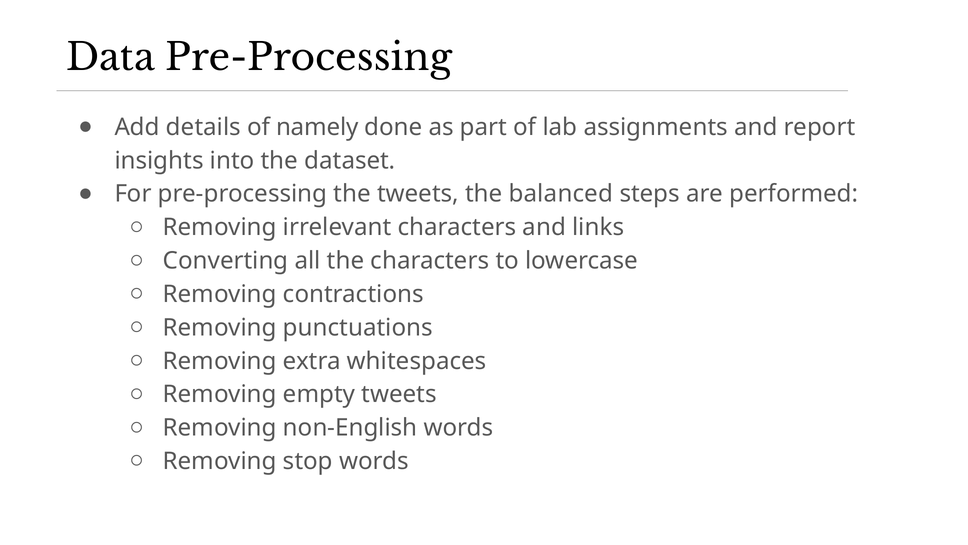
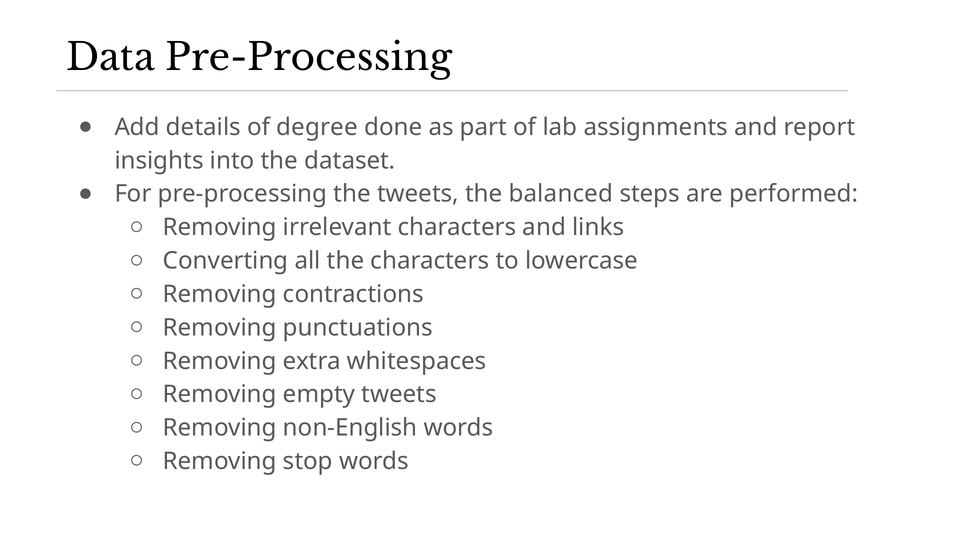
namely: namely -> degree (317, 127)
